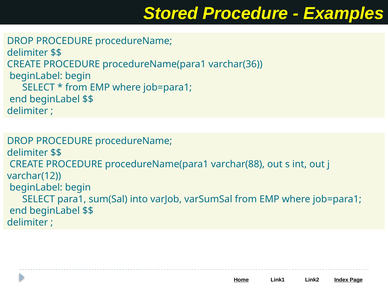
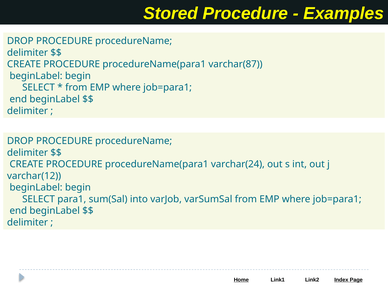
varchar(36: varchar(36 -> varchar(87 (235, 64)
varchar(88: varchar(88 -> varchar(24 (238, 164)
